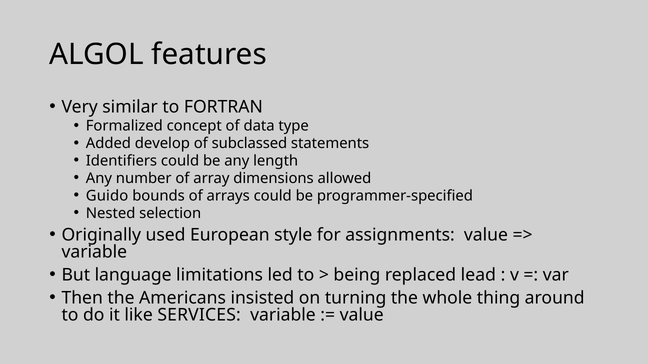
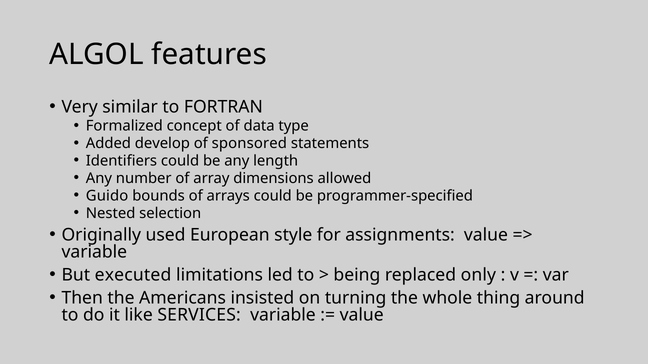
subclassed: subclassed -> sponsored (249, 144)
language: language -> executed (133, 275)
lead: lead -> only (478, 275)
